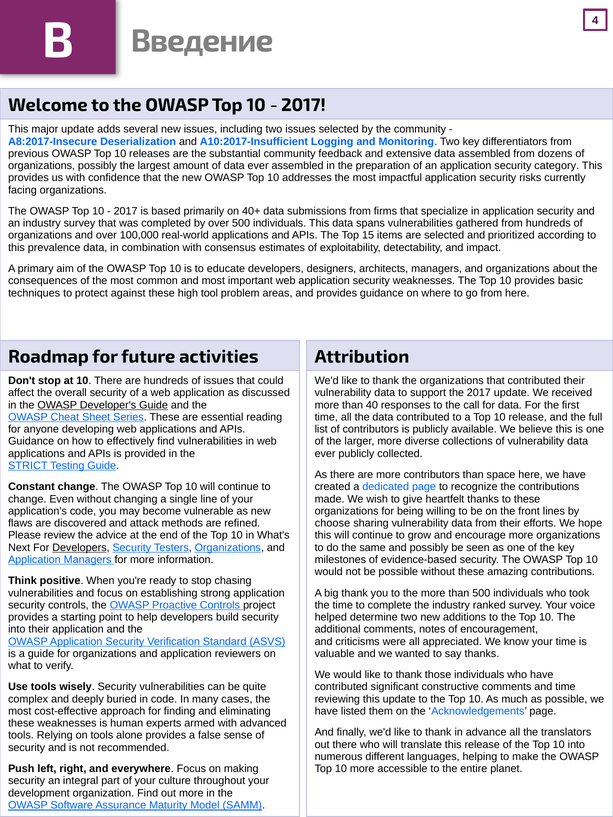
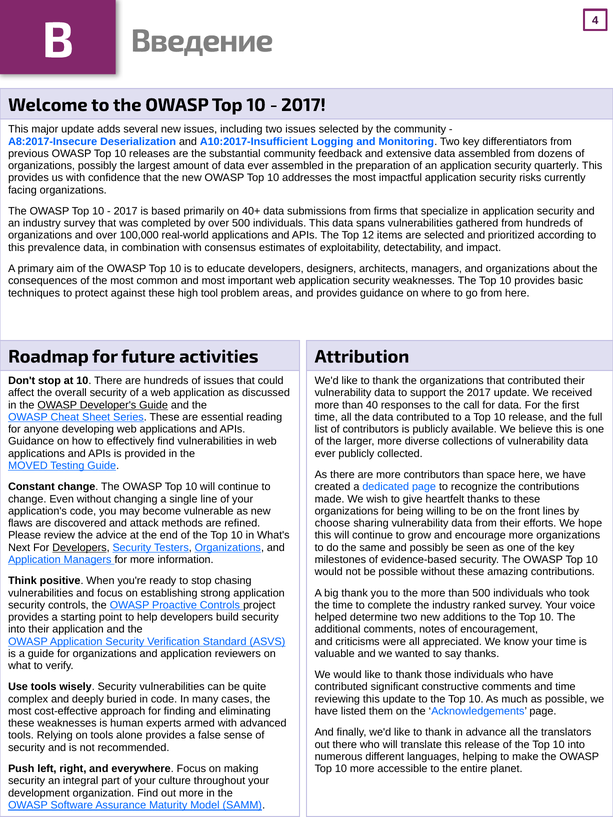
category: category -> quarterly (557, 166)
15: 15 -> 12 (368, 236)
STRICT: STRICT -> MOVED (28, 466)
